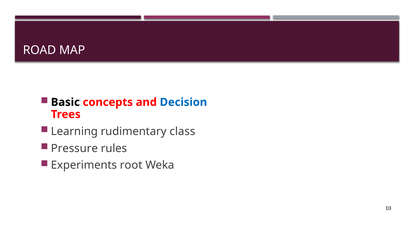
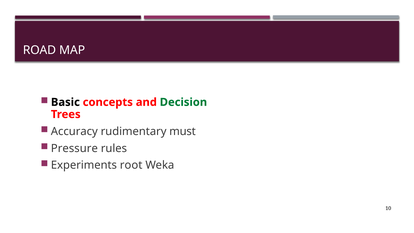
Decision colour: blue -> green (183, 102)
Learning: Learning -> Accuracy (74, 131)
class: class -> must (183, 131)
